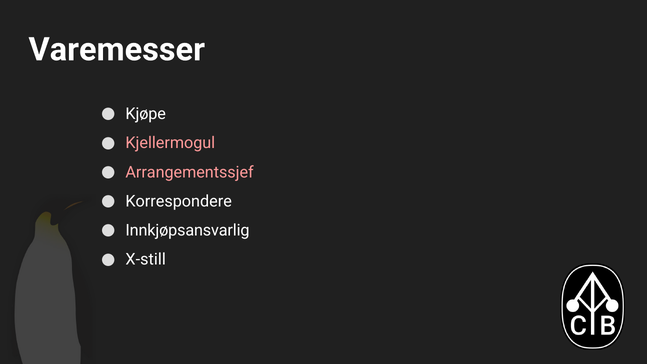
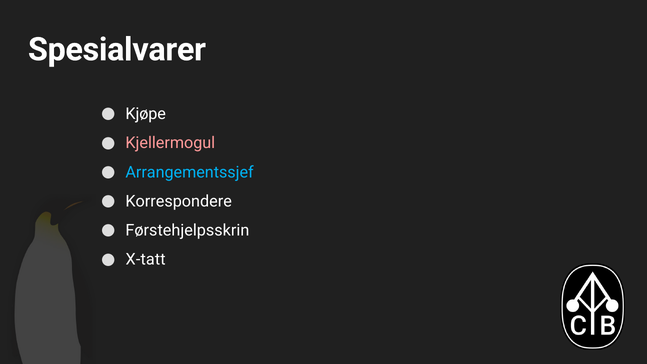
Varemesser: Varemesser -> Spesialvarer (117, 50)
Arrangementssjef colour: pink -> light blue (190, 172)
Innkjøpsansvarlig: Innkjøpsansvarlig -> Førstehjelpsskrin (187, 230)
X-still: X-still -> X-tatt (146, 260)
